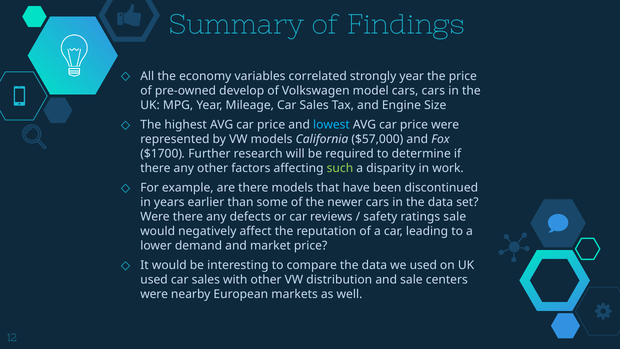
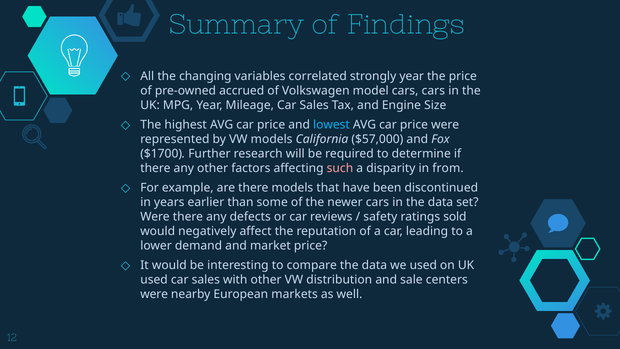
economy: economy -> changing (205, 76)
develop: develop -> accrued (242, 91)
such colour: light green -> pink (340, 168)
work: work -> from (448, 168)
ratings sale: sale -> sold (455, 217)
